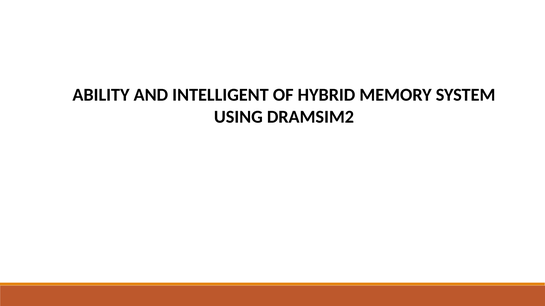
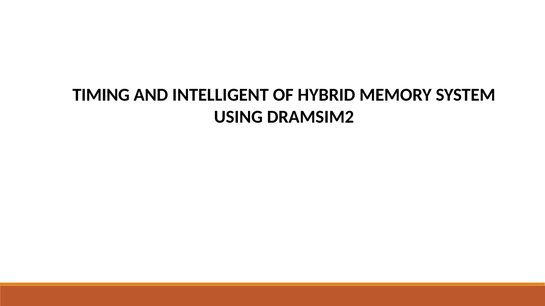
ABILITY: ABILITY -> TIMING (101, 95)
